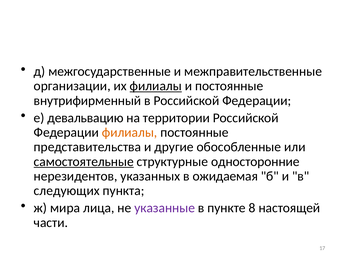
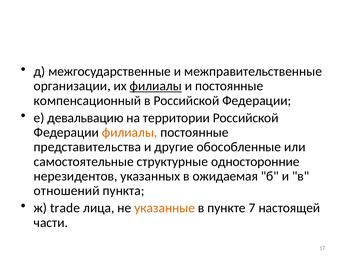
внутрифирменный: внутрифирменный -> компенсационный (87, 100)
самостоятельные underline: present -> none (84, 161)
следующих: следующих -> отношений (67, 190)
мира: мира -> trade (65, 208)
указанные colour: purple -> orange (165, 208)
8: 8 -> 7 (252, 208)
